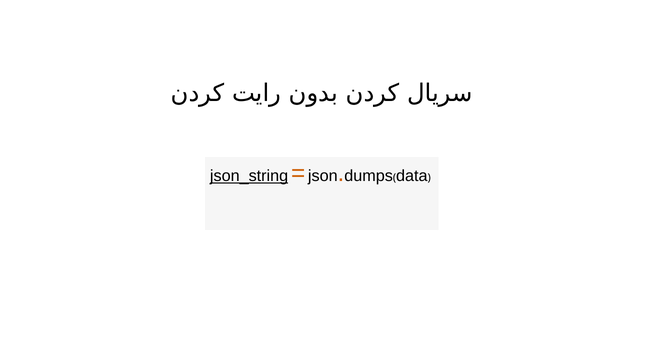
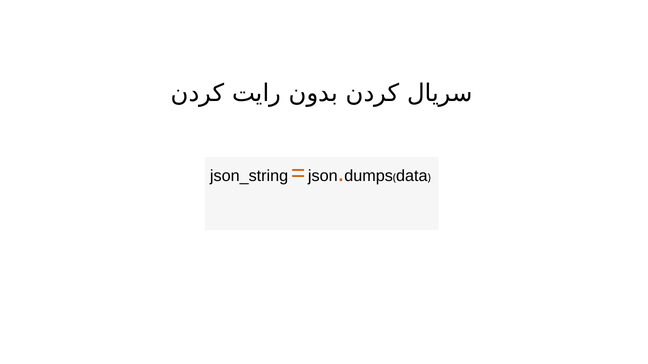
json_string underline: present -> none (249, 176)
